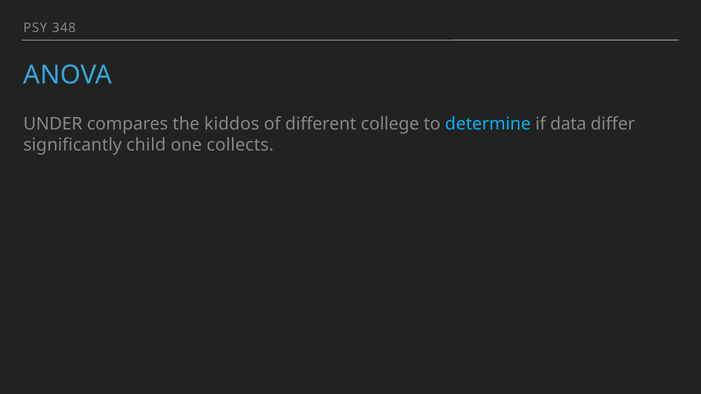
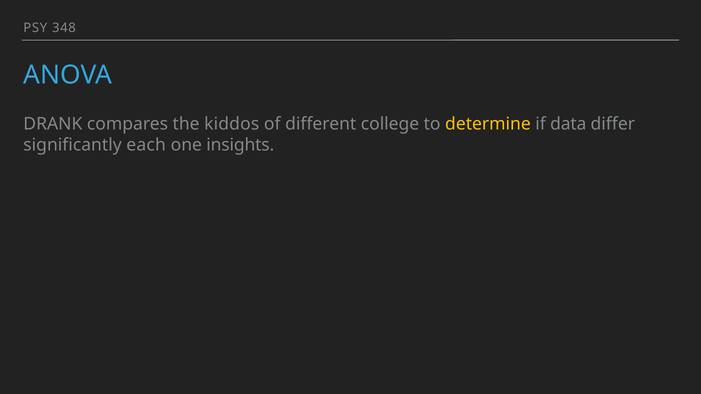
UNDER: UNDER -> DRANK (53, 124)
determine colour: light blue -> yellow (488, 124)
child: child -> each (146, 145)
collects: collects -> insights (240, 145)
